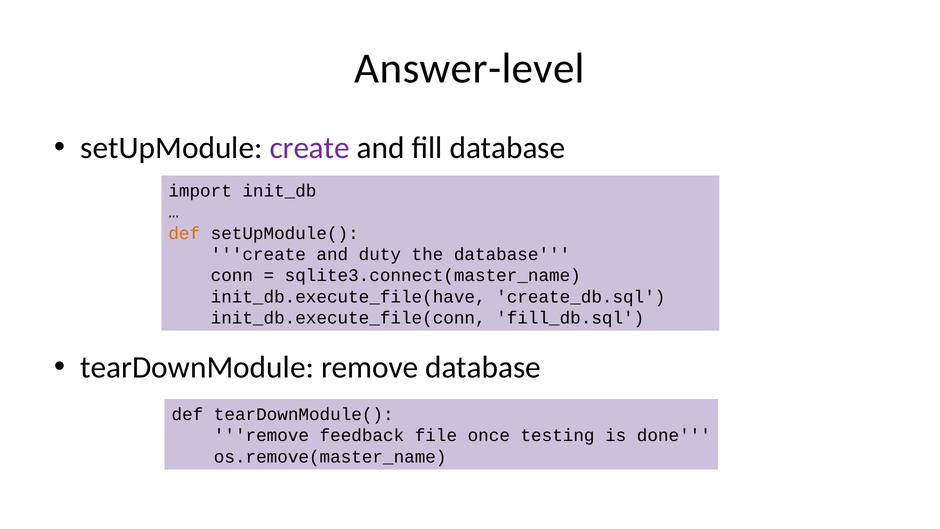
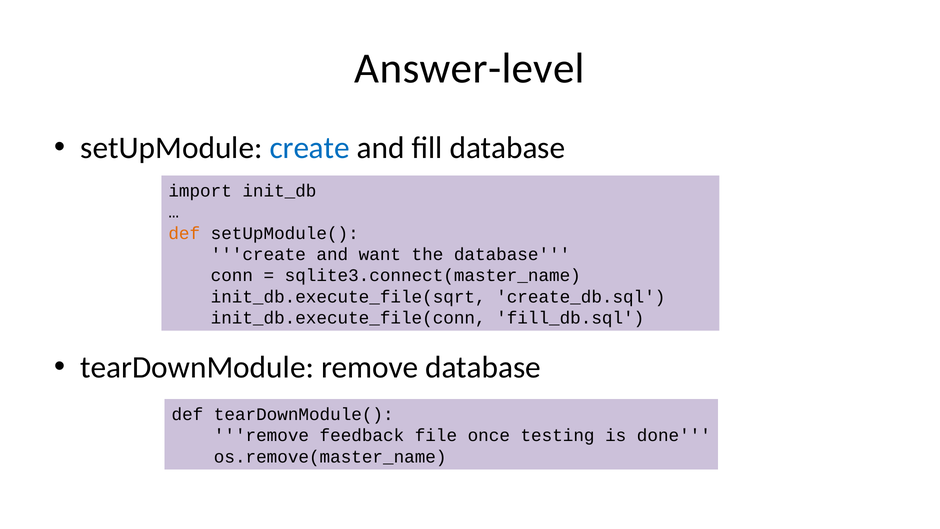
create colour: purple -> blue (310, 148)
duty: duty -> want (380, 254)
init_db.execute_file(have: init_db.execute_file(have -> init_db.execute_file(sqrt (348, 297)
